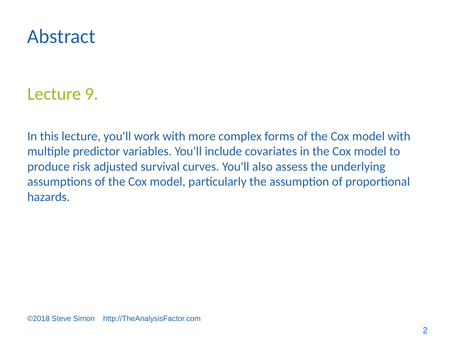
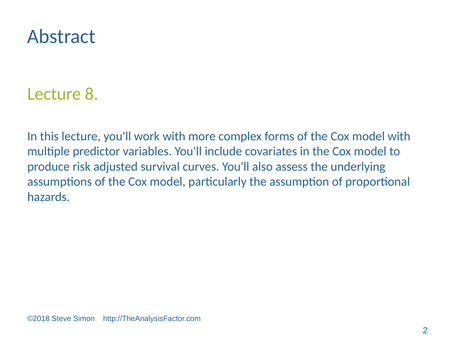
9: 9 -> 8 (92, 94)
